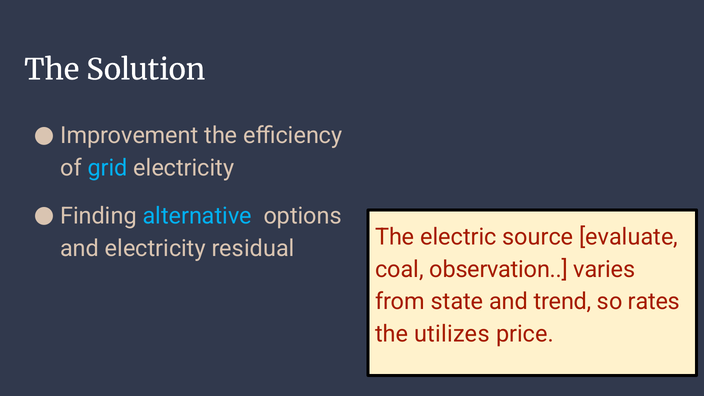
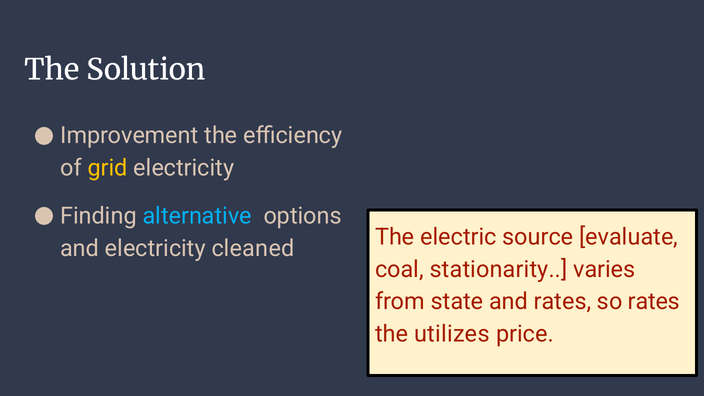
grid colour: light blue -> yellow (107, 168)
residual: residual -> cleaned (253, 248)
observation: observation -> stationarity (499, 269)
and trend: trend -> rates (563, 302)
